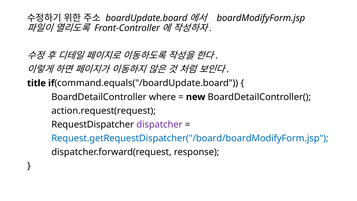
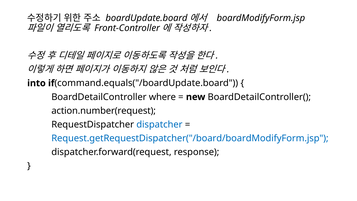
title: title -> into (36, 83)
action.request(request: action.request(request -> action.number(request (104, 111)
dispatcher colour: purple -> blue (159, 124)
